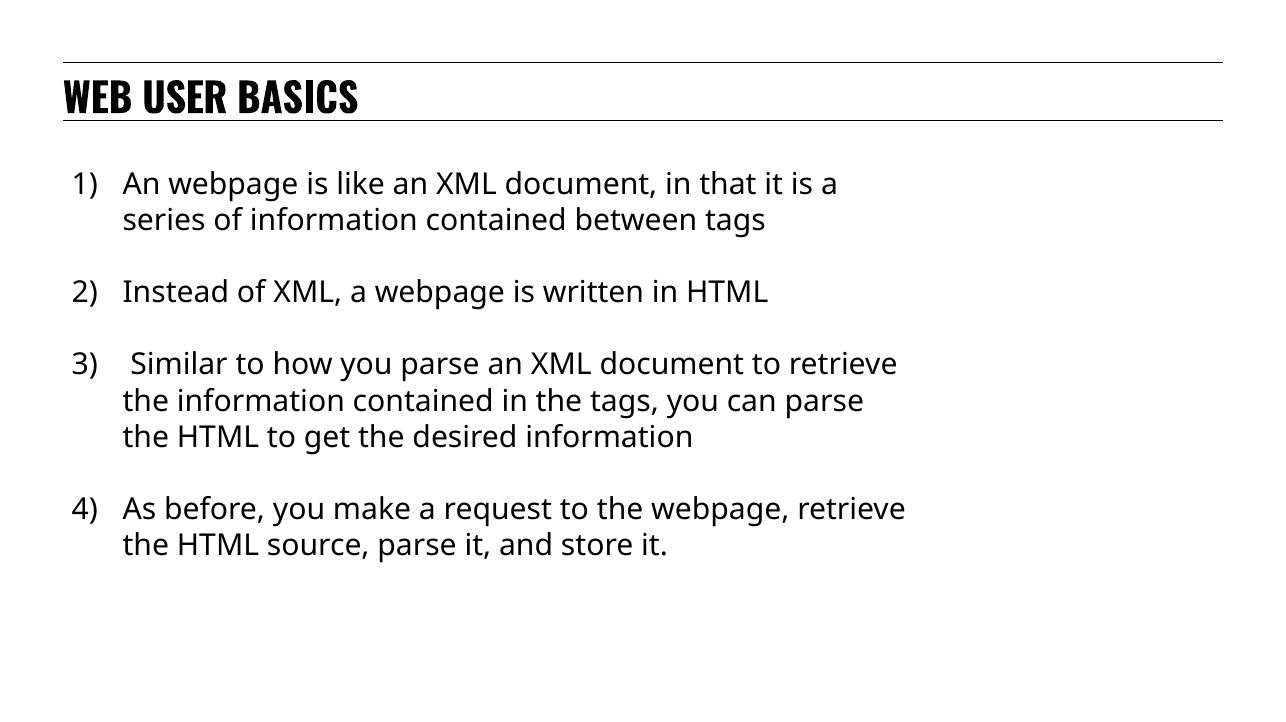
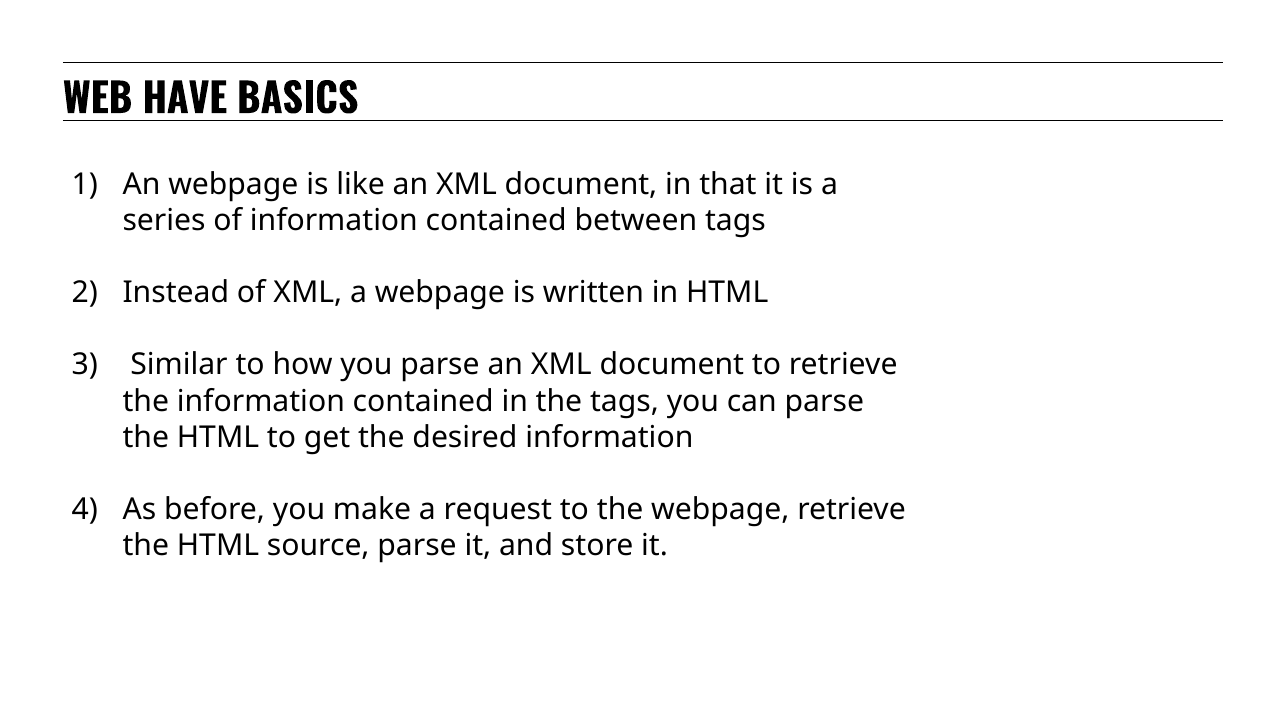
USER: USER -> HAVE (185, 100)
